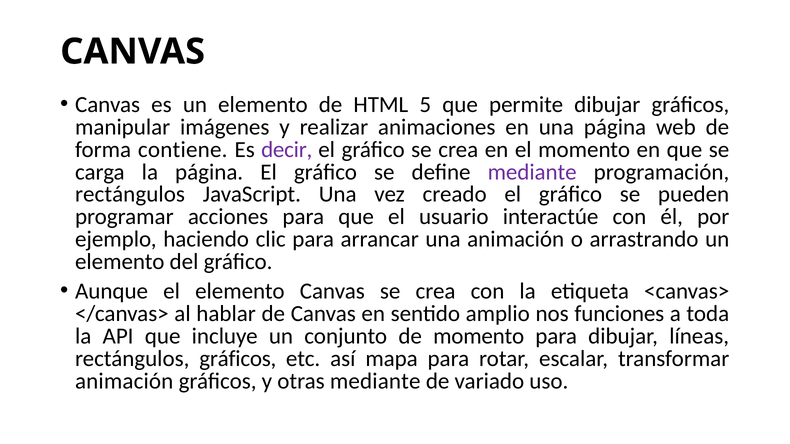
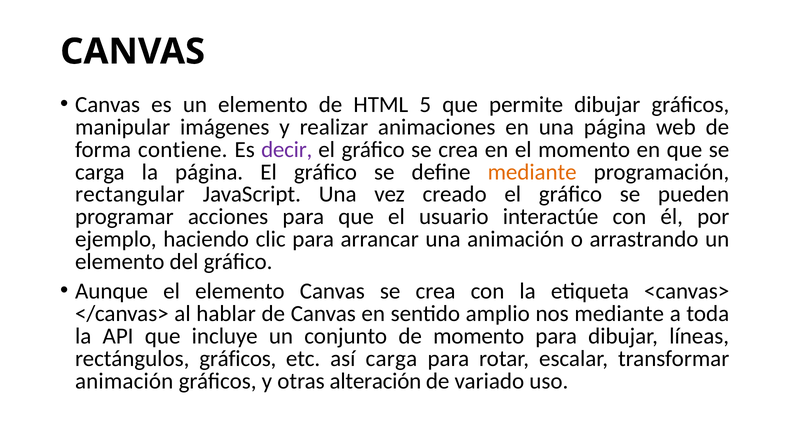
mediante colour: purple -> orange (532, 172)
rectángulos: rectángulos -> rectangular (130, 195)
nos funciones: funciones -> mediante (619, 314)
así mapa: mapa -> carga (391, 359)
otras mediante: mediante -> alteración (375, 381)
